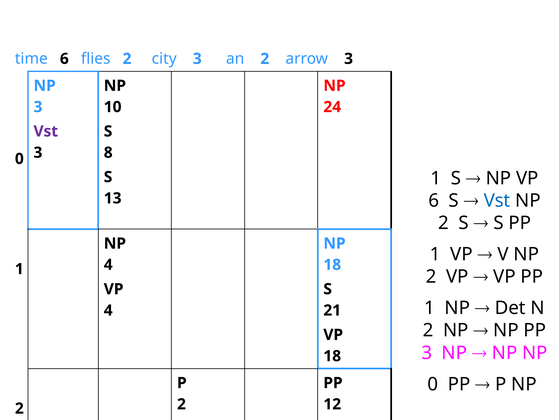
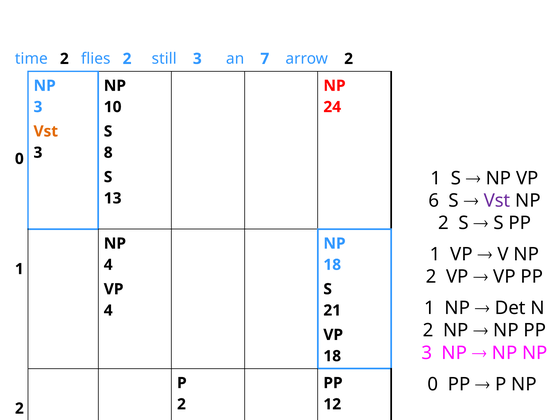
time 6: 6 -> 2 (64, 59)
city: city -> still (164, 59)
an 2: 2 -> 7 (265, 59)
arrow 3: 3 -> 2 (349, 59)
Vst colour: purple -> orange (46, 131)
Vst colour: blue -> purple (497, 200)
